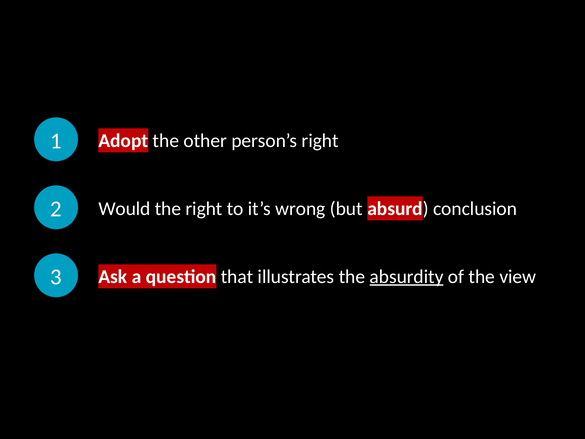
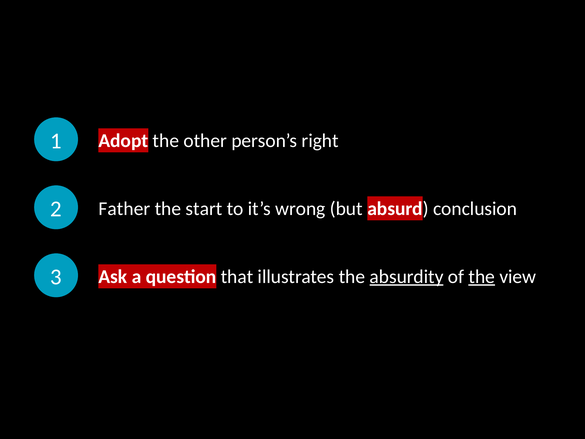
Would: Would -> Father (124, 209)
the right: right -> start (204, 209)
the underline: none -> present (482, 277)
